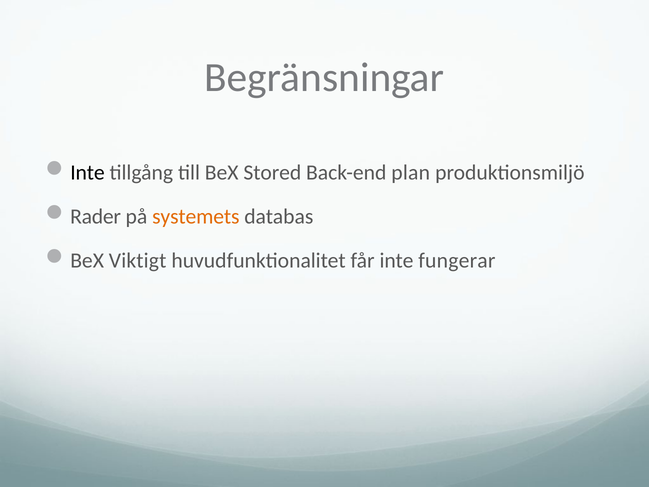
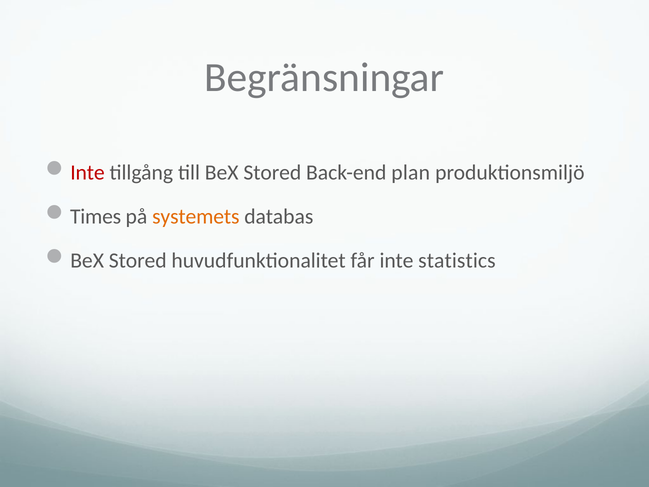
Inte colour: black -> red (87, 172)
Rader: Rader -> Times (96, 216)
Viktigt: Viktigt -> Stored (138, 260)
fungerar: fungerar -> statistics (457, 260)
